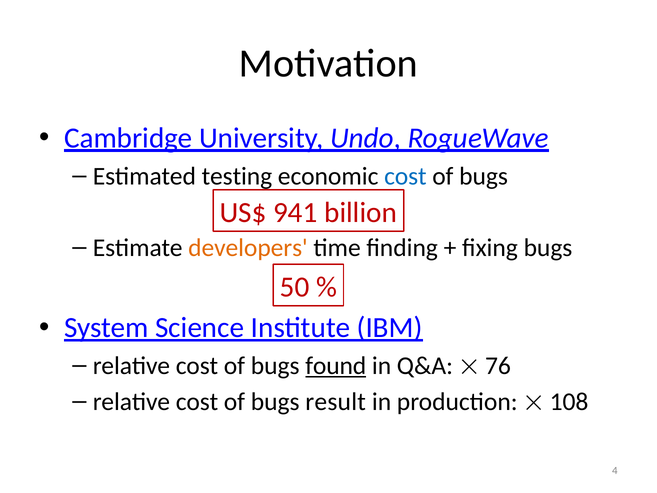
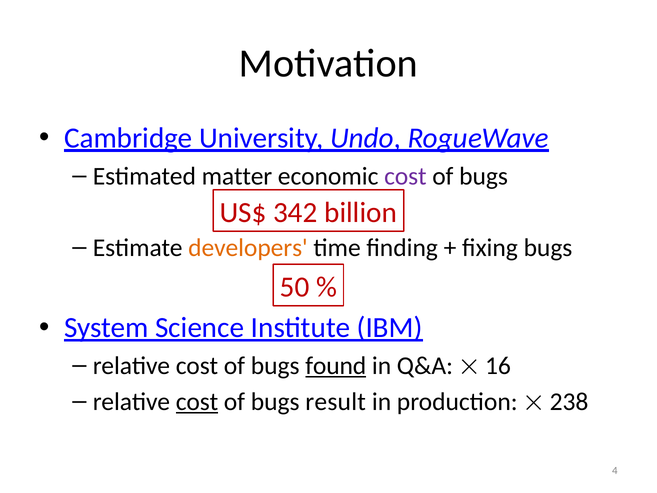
testing: testing -> matter (237, 176)
cost colour: blue -> purple (405, 176)
941: 941 -> 342 (295, 212)
76: 76 -> 16 (498, 366)
cost underline: none -> present (197, 401)
108: 108 -> 238 (569, 401)
